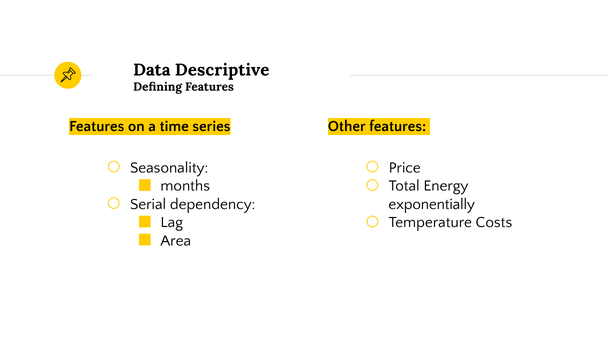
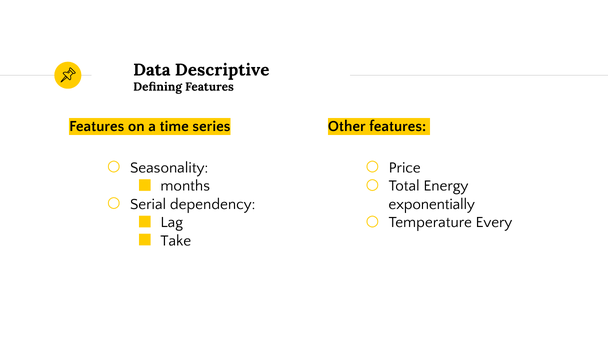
Costs: Costs -> Every (494, 222)
Area: Area -> Take (176, 241)
